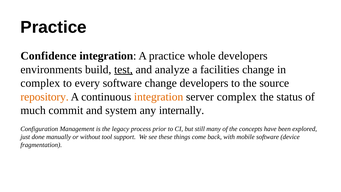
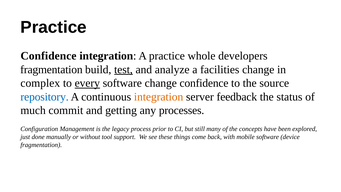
environments: environments -> fragmentation (51, 69)
every underline: none -> present (87, 83)
change developers: developers -> confidence (204, 83)
repository colour: orange -> blue (45, 97)
server complex: complex -> feedback (237, 97)
system: system -> getting (121, 110)
internally: internally -> processes (182, 110)
